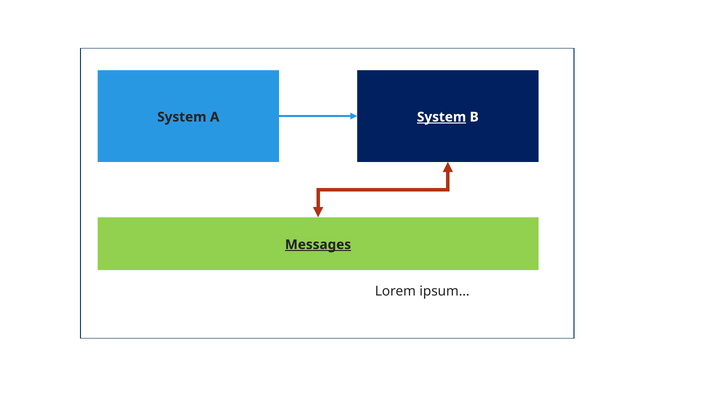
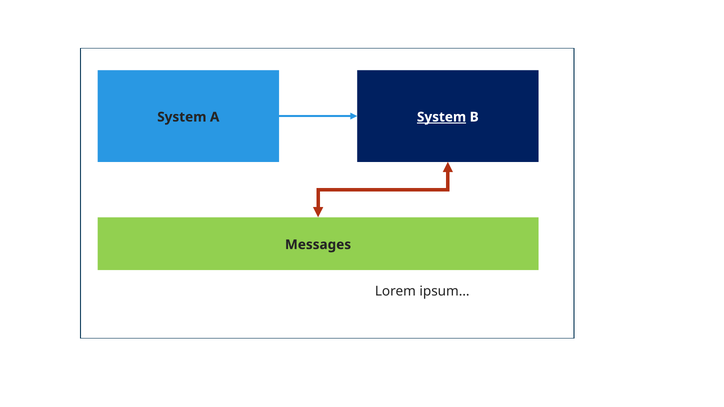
Messages underline: present -> none (318, 245)
